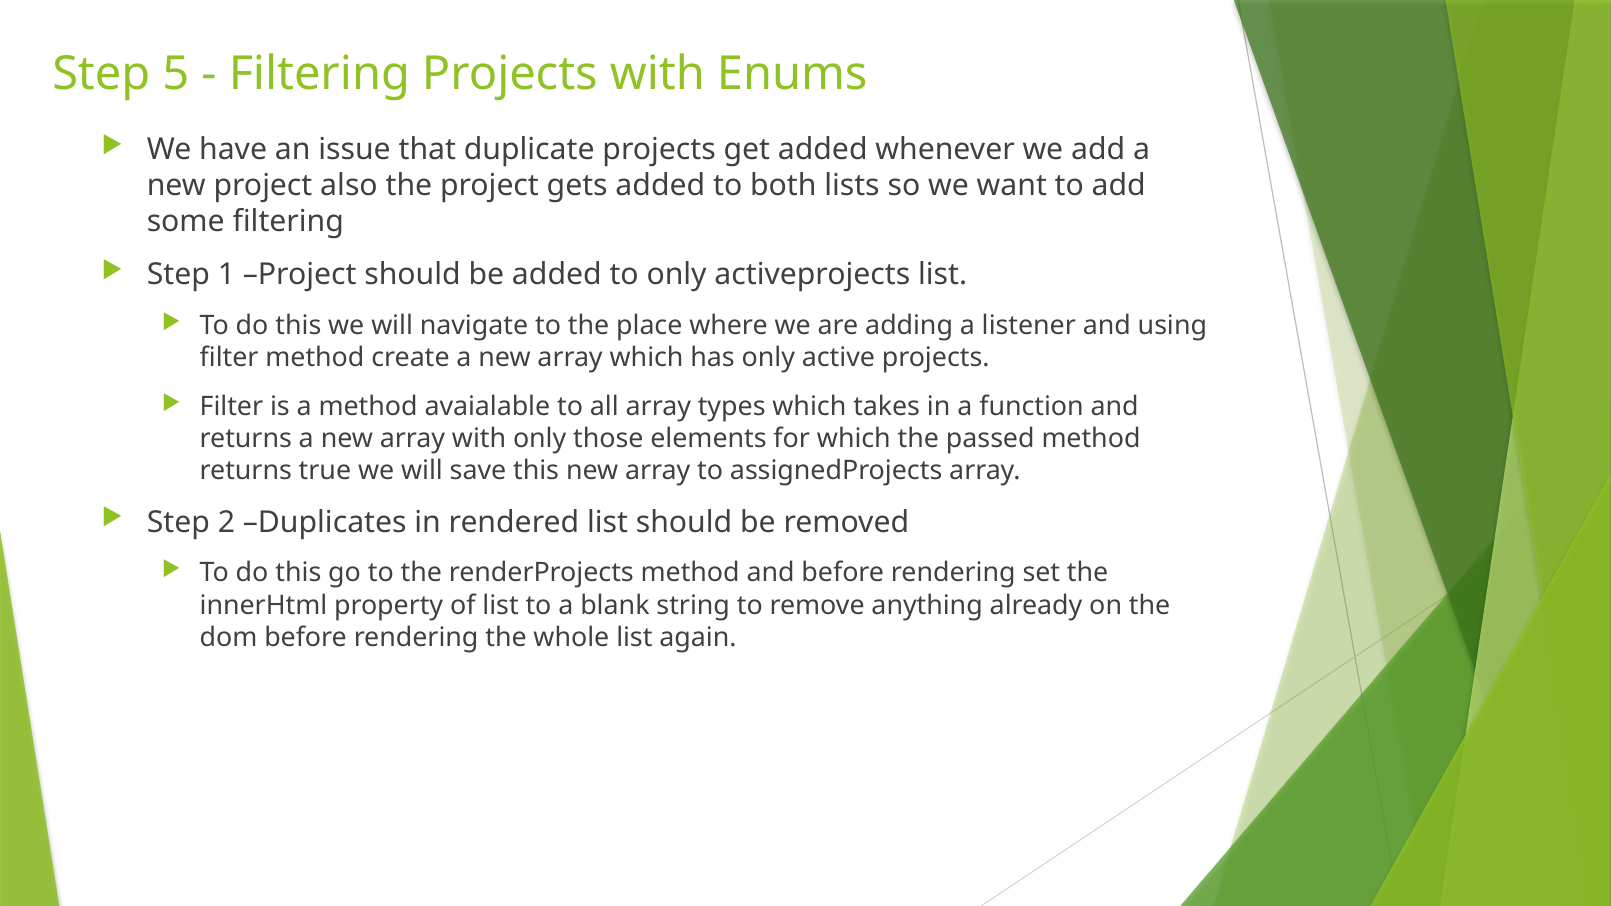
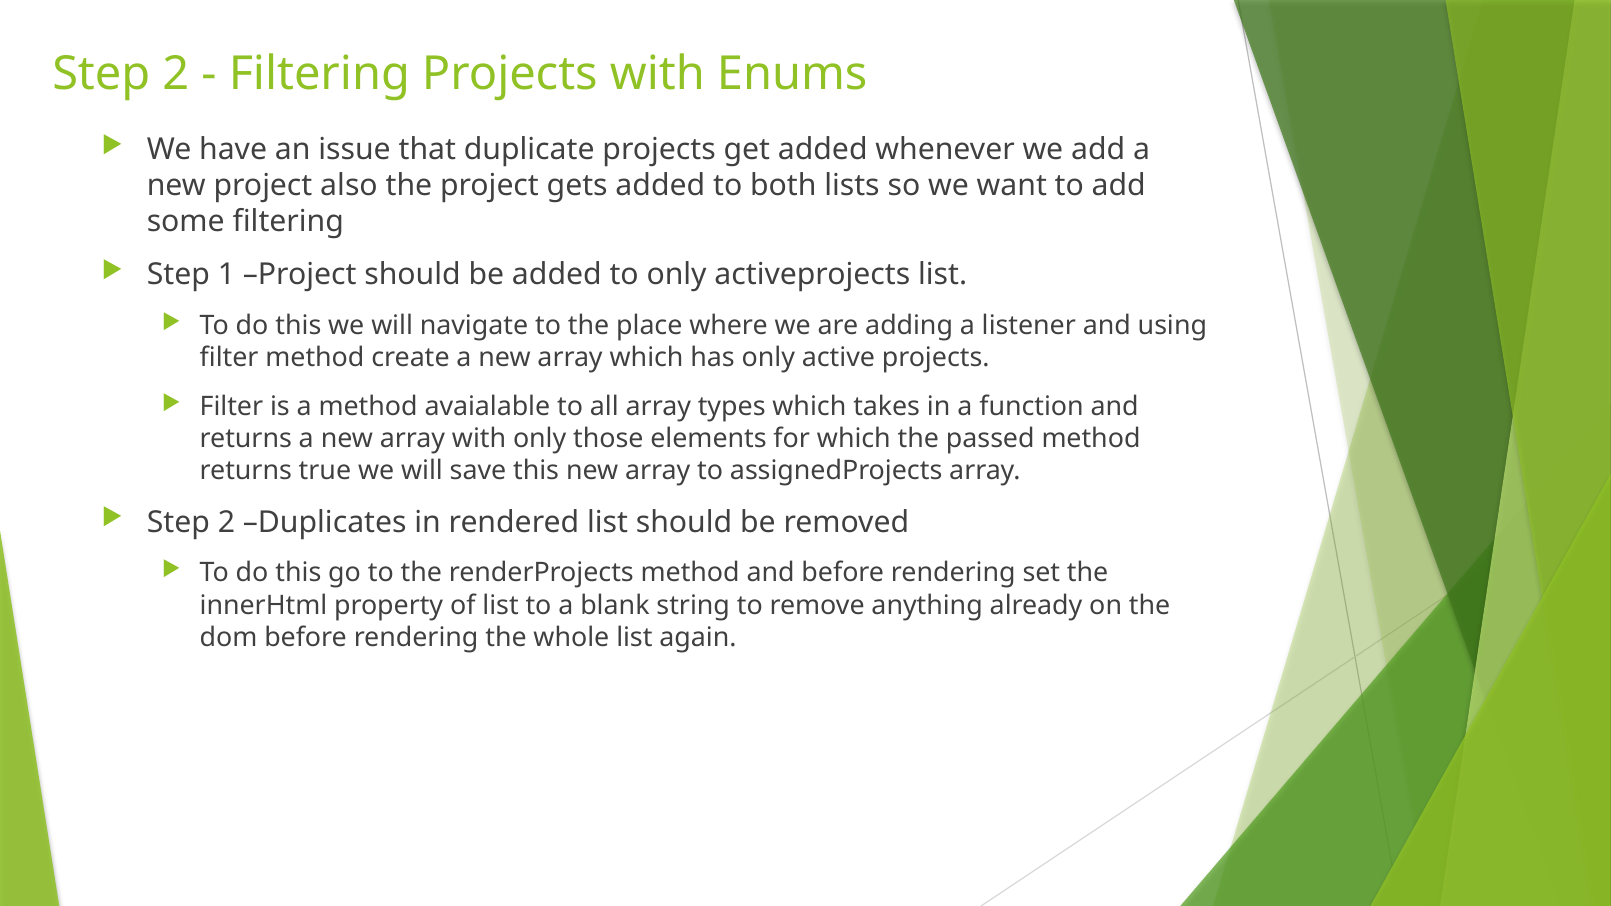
5: 5 -> 2 (176, 74)
